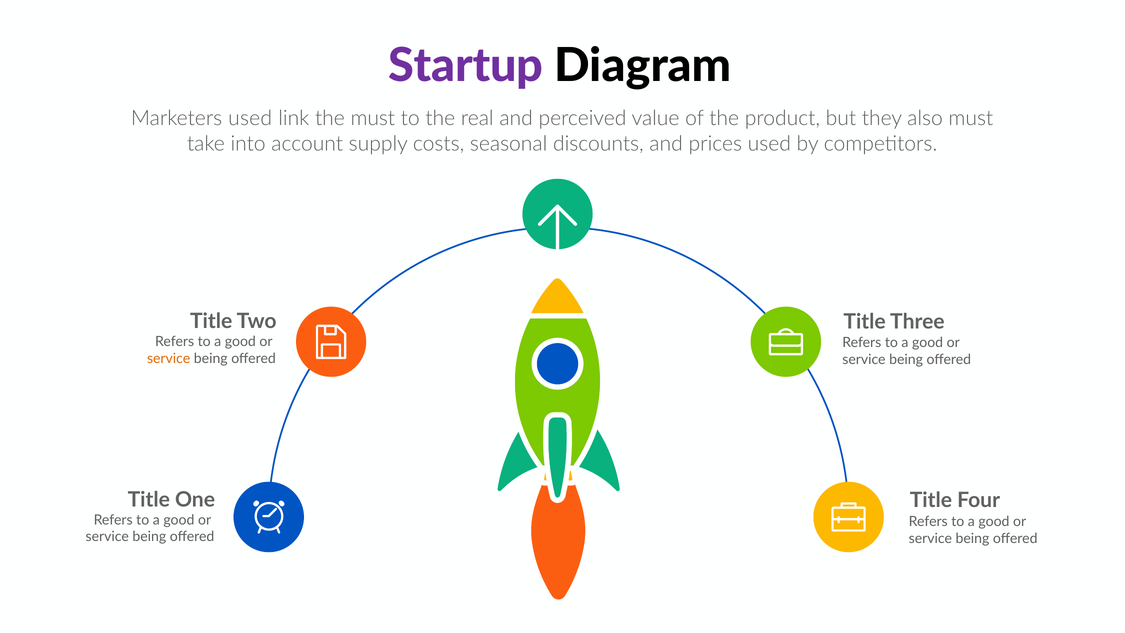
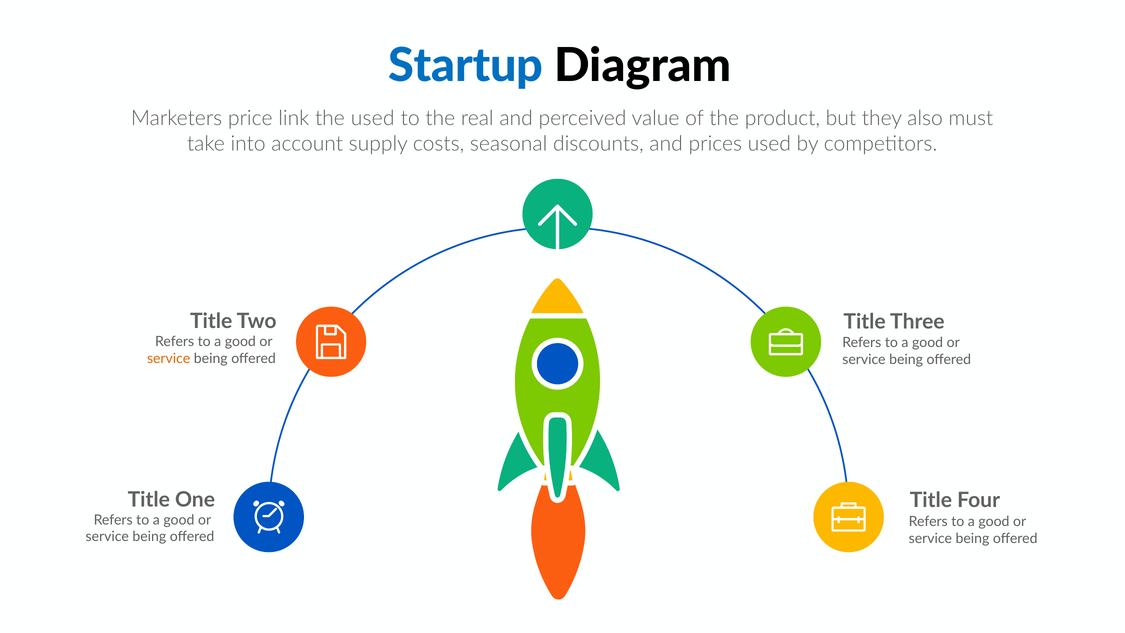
Startup colour: purple -> blue (466, 66)
Marketers used: used -> price (250, 118)
the must: must -> used (373, 118)
